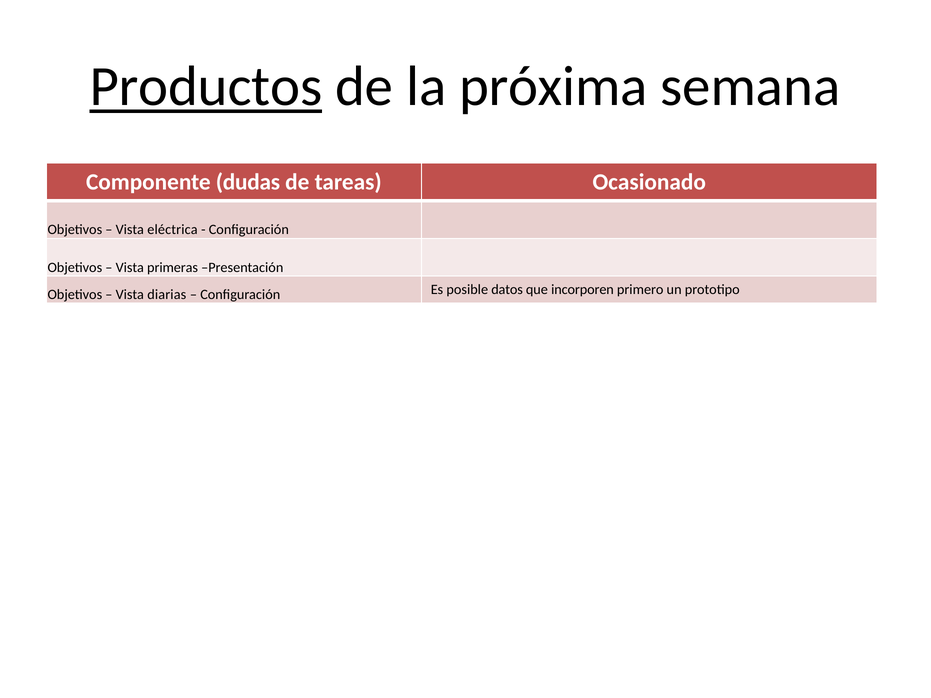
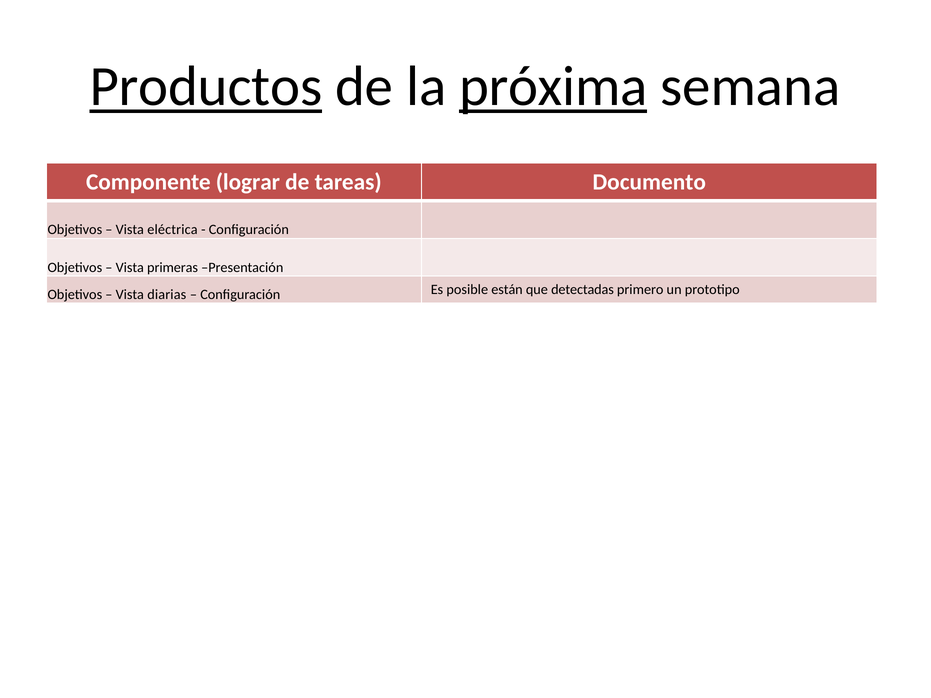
próxima underline: none -> present (553, 87)
dudas: dudas -> lograr (248, 182)
Ocasionado: Ocasionado -> Documento (649, 182)
datos: datos -> están (507, 290)
incorporen: incorporen -> detectadas (582, 290)
